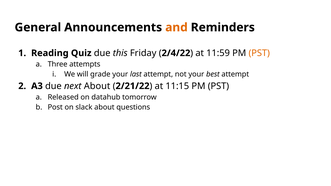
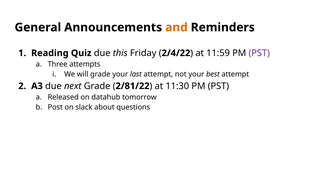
PST colour: orange -> purple (259, 53)
next About: About -> Grade (97, 86)
2/21/22: 2/21/22 -> 2/81/22 (133, 86)
11:15: 11:15 -> 11:30 (177, 86)
